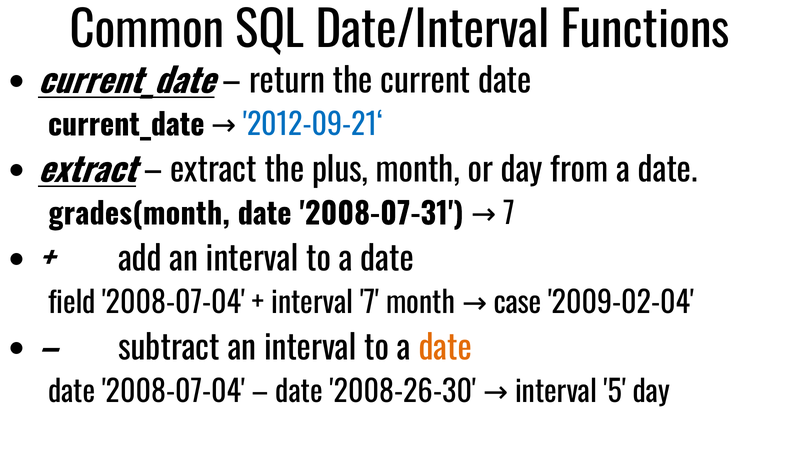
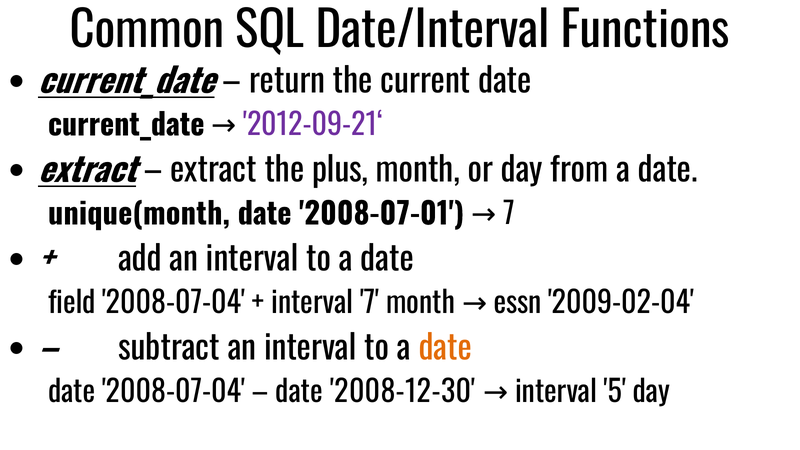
2012-09-21‘ colour: blue -> purple (313, 126)
grades(month: grades(month -> unique(month (139, 215)
2008-07-31: 2008-07-31 -> 2008-07-01 (381, 215)
case: case -> essn (518, 304)
2008-26-30: 2008-26-30 -> 2008-12-30 (403, 393)
